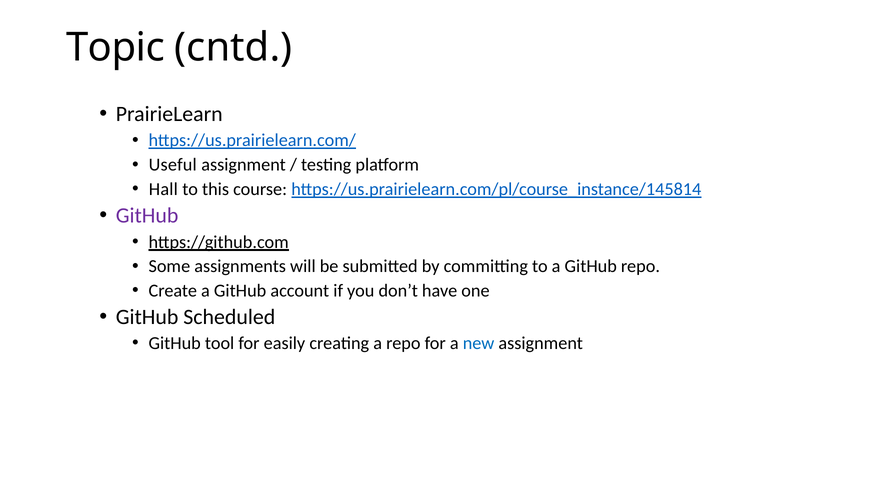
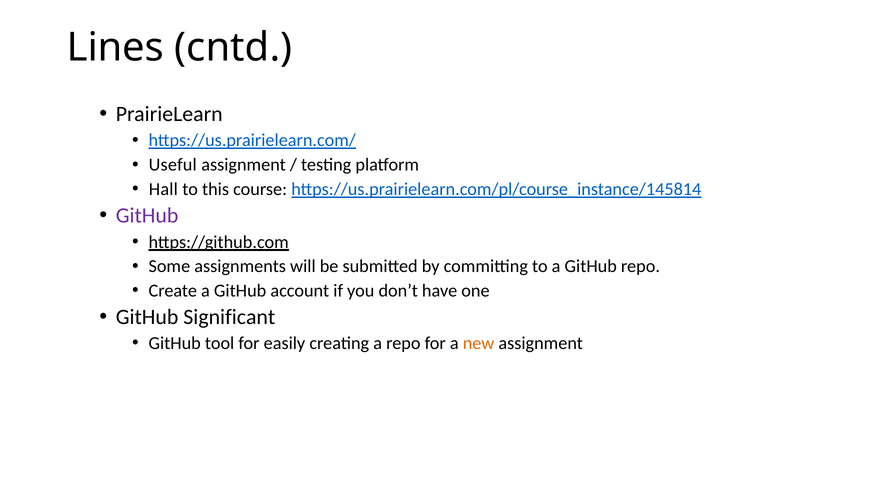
Topic: Topic -> Lines (115, 47)
Scheduled: Scheduled -> Significant (229, 317)
new colour: blue -> orange (479, 343)
